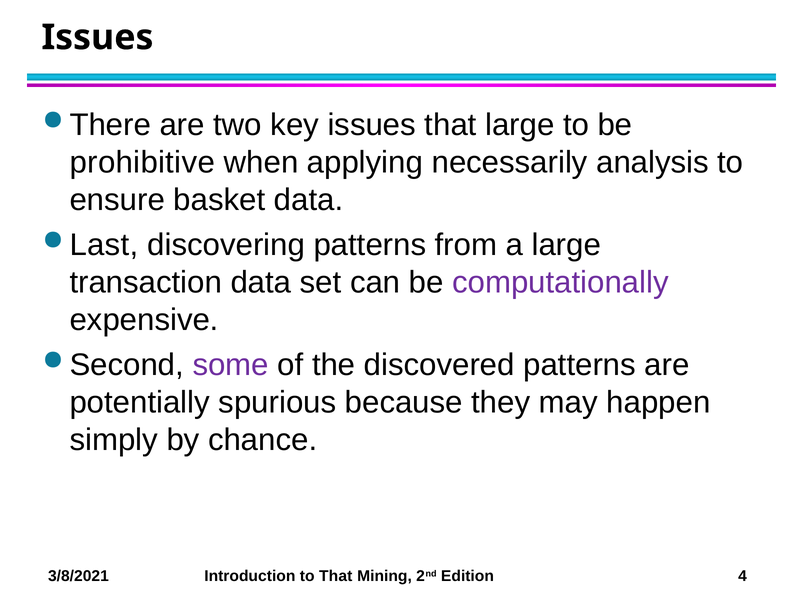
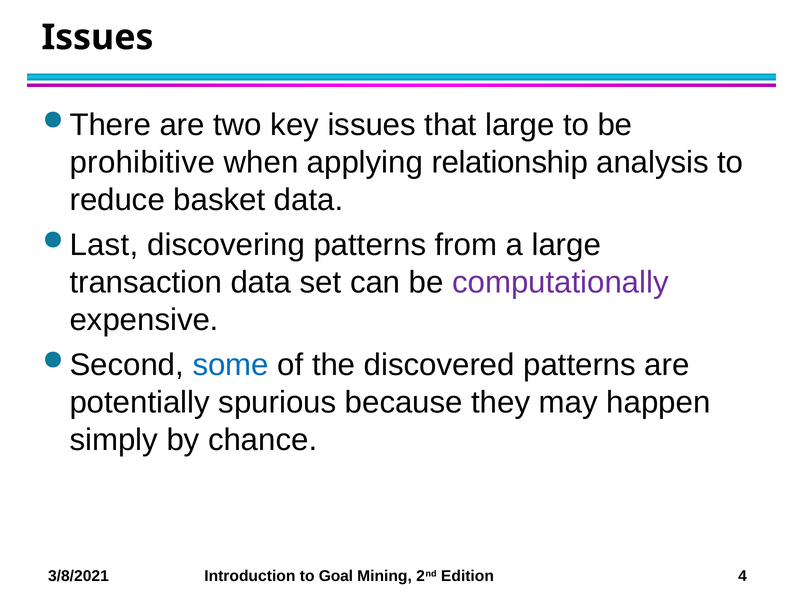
necessarily: necessarily -> relationship (510, 163)
ensure: ensure -> reduce (117, 200)
some colour: purple -> blue (231, 365)
to That: That -> Goal (336, 576)
